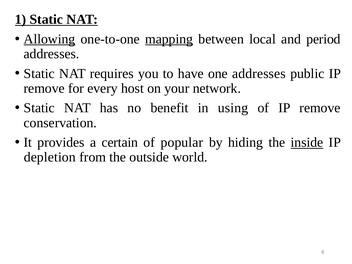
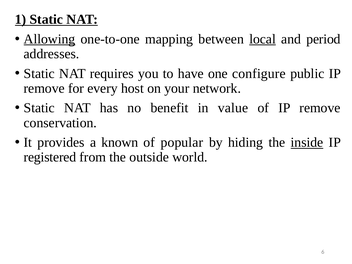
mapping underline: present -> none (169, 39)
local underline: none -> present (263, 39)
one addresses: addresses -> configure (259, 74)
using: using -> value (233, 108)
certain: certain -> known (120, 142)
depletion: depletion -> registered (50, 157)
